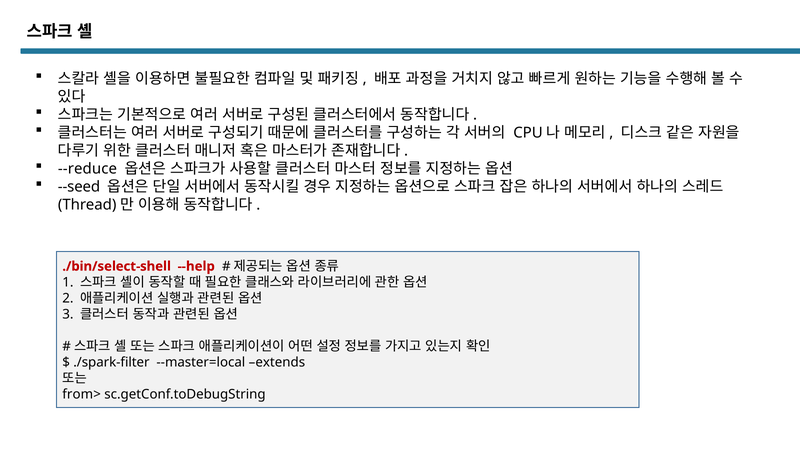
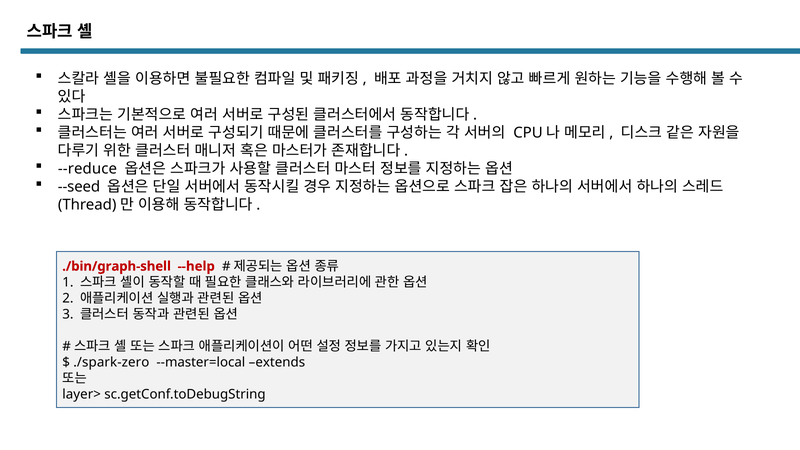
./bin/select-shell: ./bin/select-shell -> ./bin/graph-shell (117, 266)
./spark-filter: ./spark-filter -> ./spark-zero (111, 362)
from>: from> -> layer> (82, 394)
